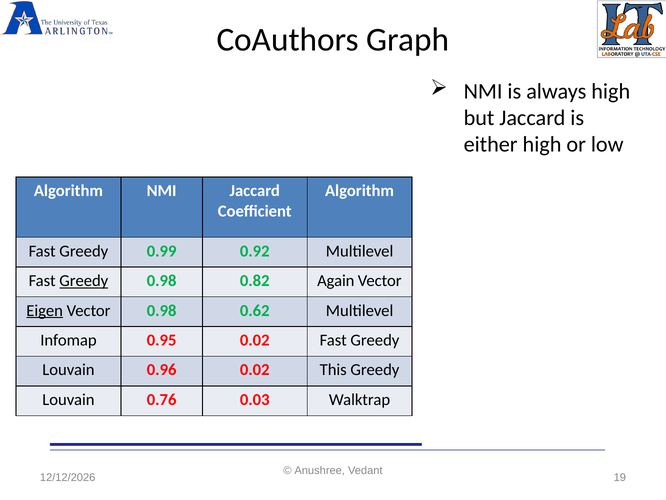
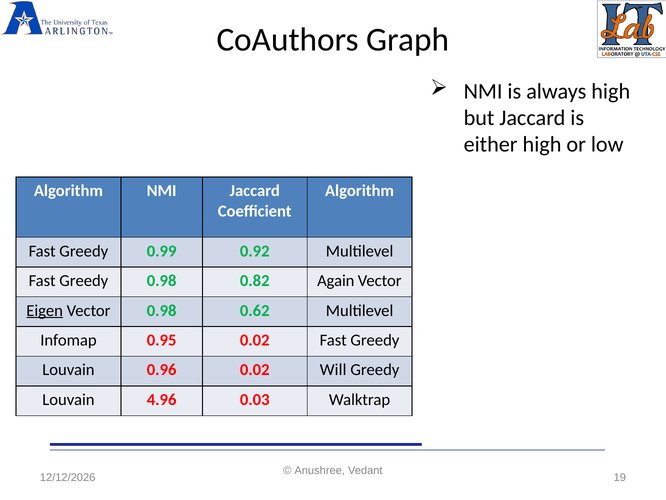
Greedy underline: present -> none (84, 280)
This: This -> Will (333, 370)
0.76: 0.76 -> 4.96 (162, 399)
